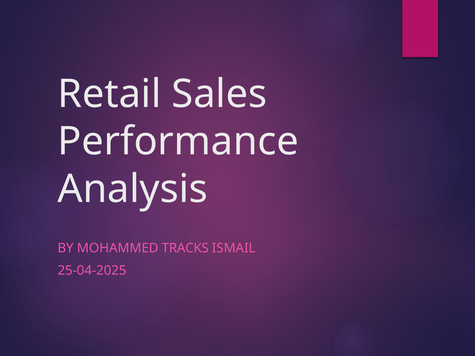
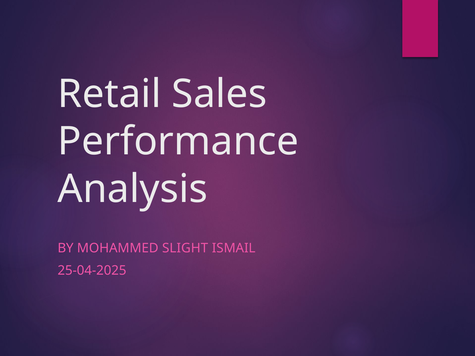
TRACKS: TRACKS -> SLIGHT (185, 248)
